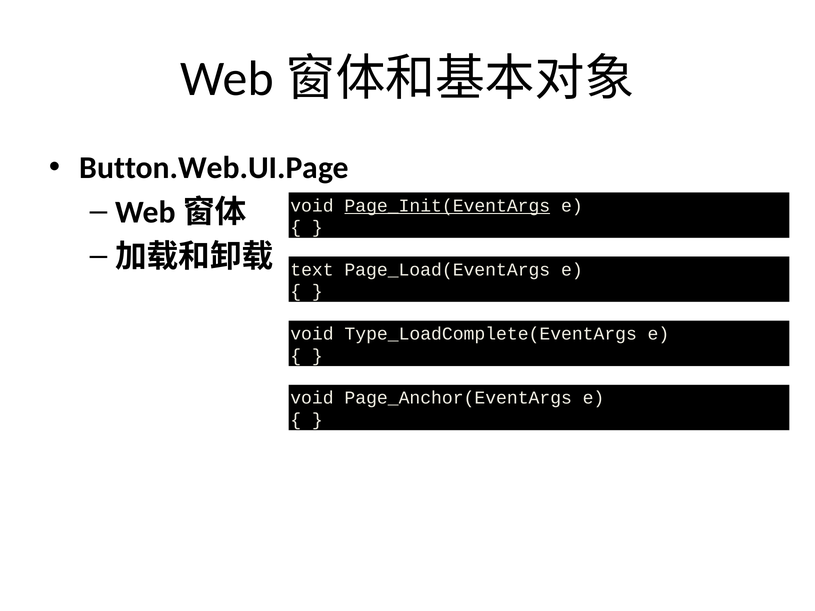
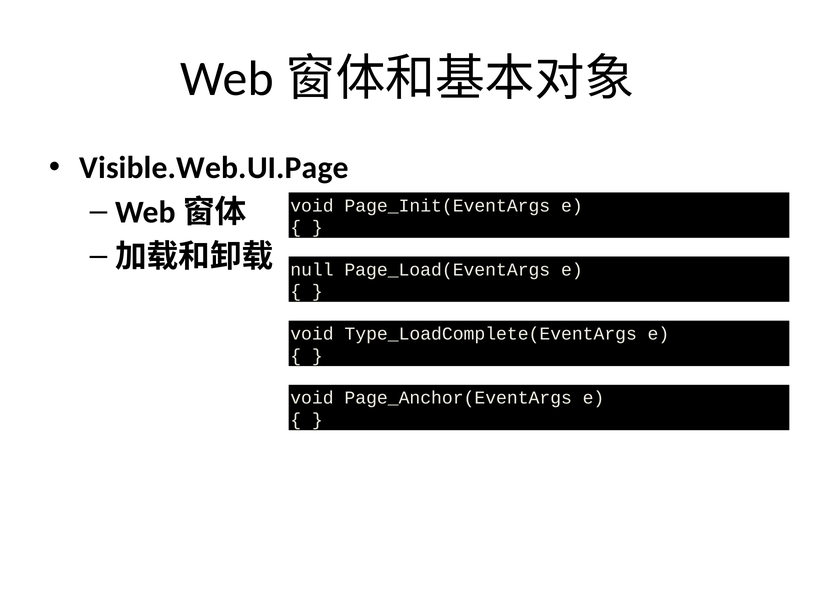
Button.Web.UI.Page: Button.Web.UI.Page -> Visible.Web.UI.Page (214, 168)
Page_Init(EventArgs underline: present -> none (447, 206)
text: text -> null (312, 270)
